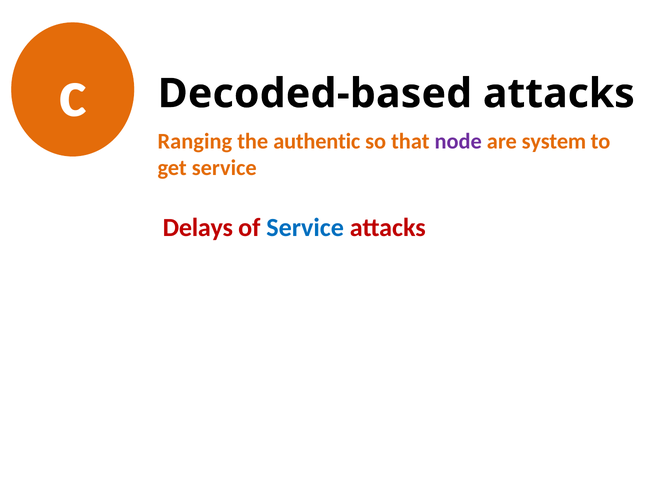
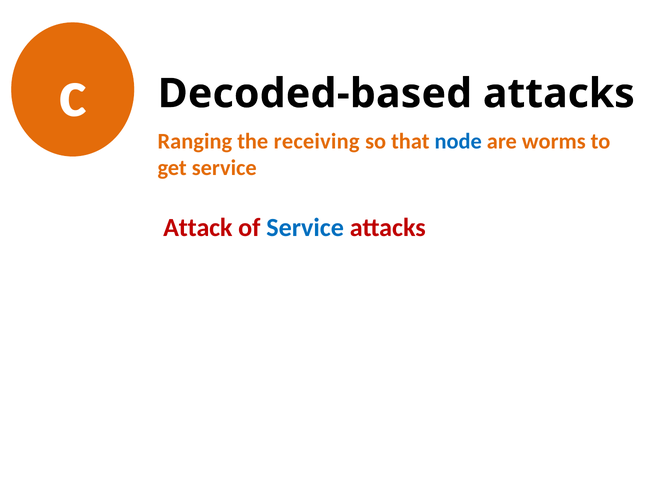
authentic: authentic -> receiving (317, 141)
node colour: purple -> blue (458, 141)
system: system -> worms (554, 141)
Delays: Delays -> Attack (198, 228)
